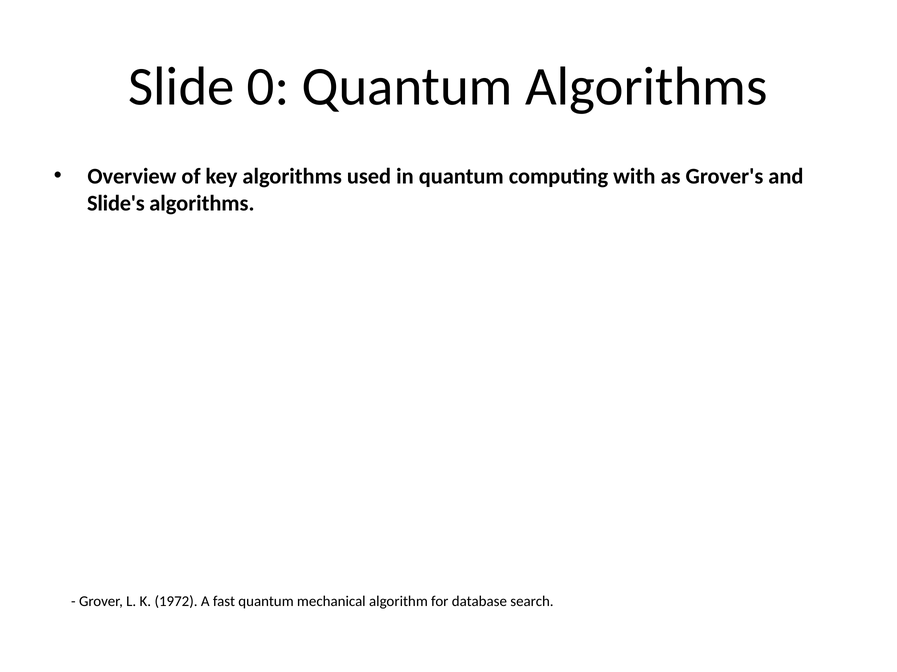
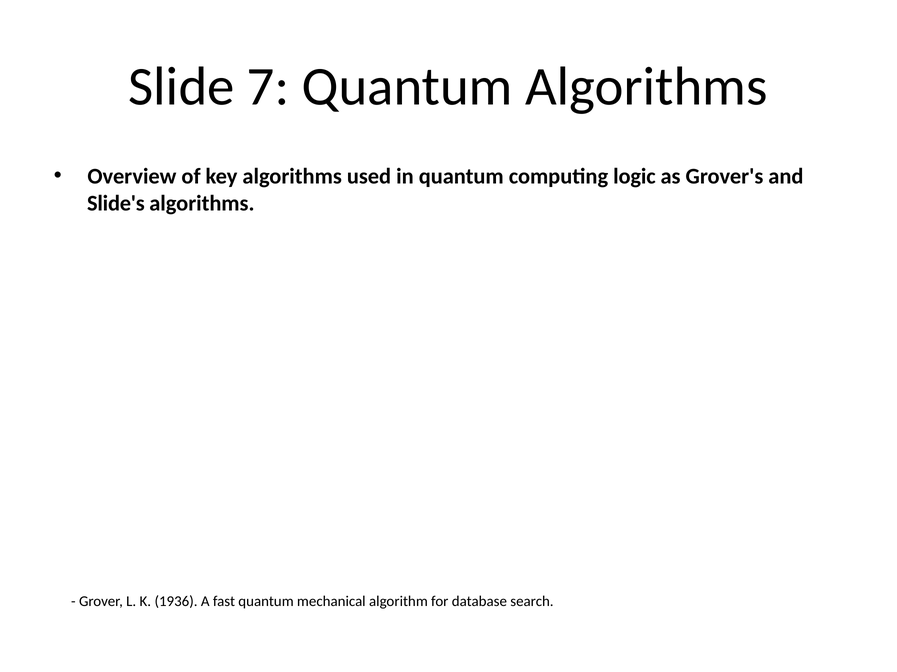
0: 0 -> 7 (268, 87)
with: with -> logic (634, 176)
1972: 1972 -> 1936 (176, 602)
